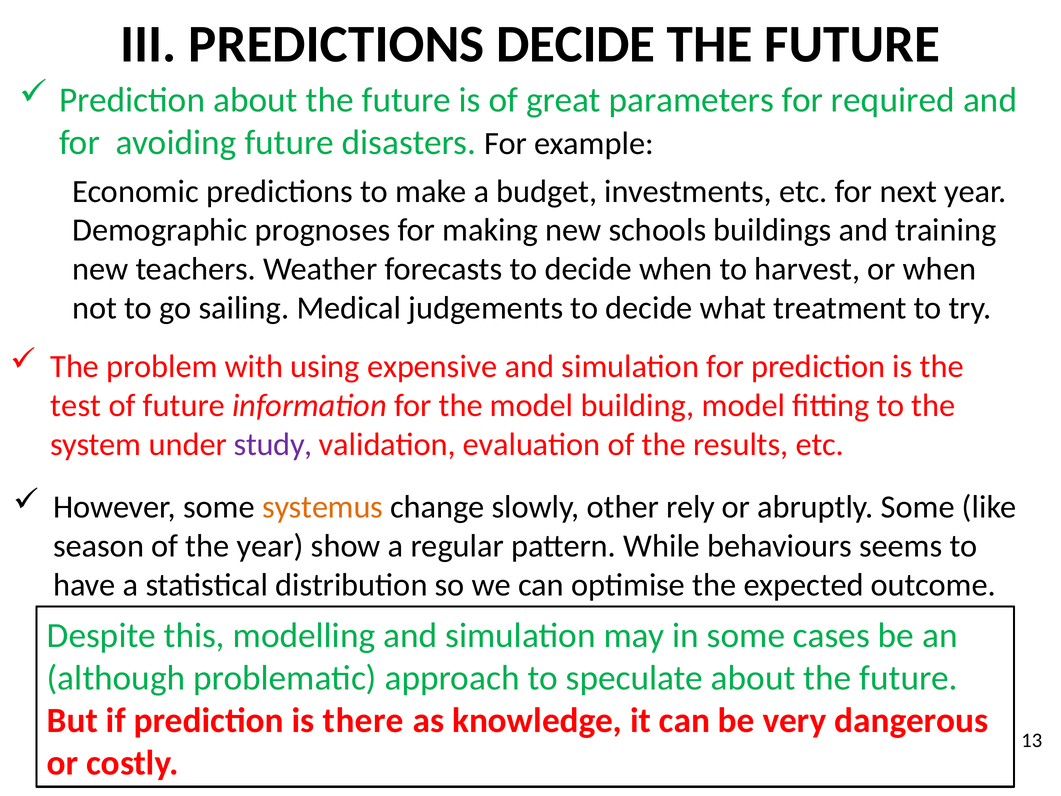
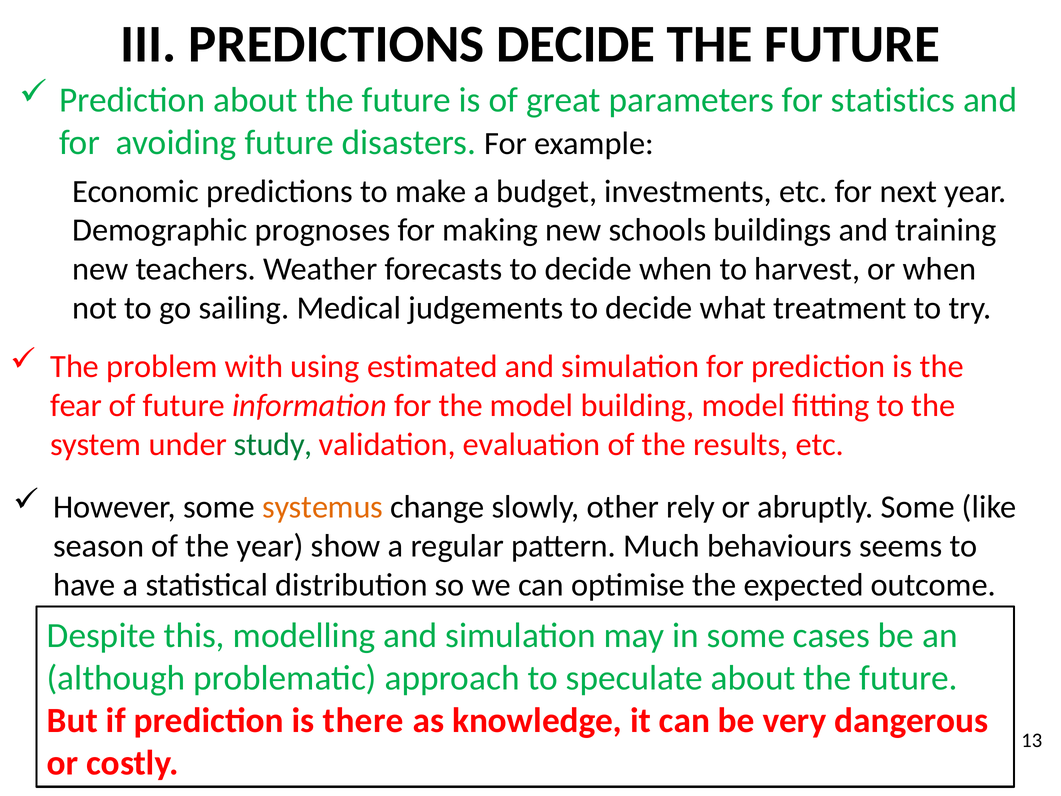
required: required -> statistics (893, 100)
expensive: expensive -> estimated (432, 367)
test: test -> fear (76, 405)
study colour: purple -> green (273, 444)
While: While -> Much (662, 546)
